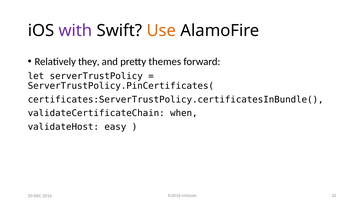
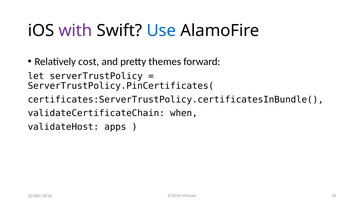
Use colour: orange -> blue (161, 31)
they: they -> cost (89, 62)
easy: easy -> apps (115, 127)
